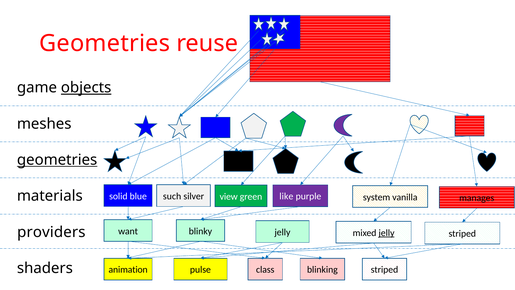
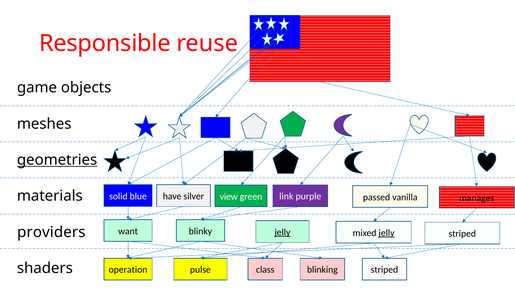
Geometries: Geometries -> Responsible (105, 43)
objects underline: present -> none (86, 88)
such: such -> have (172, 196)
like: like -> link (286, 196)
system: system -> passed (377, 197)
jelly underline: none -> present (282, 232)
animation: animation -> operation (128, 270)
